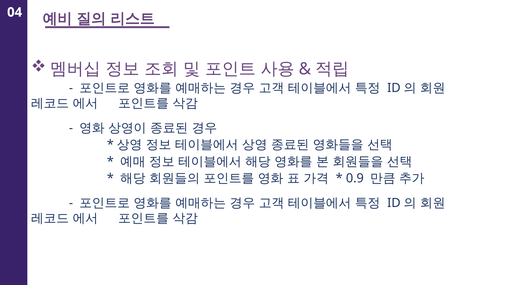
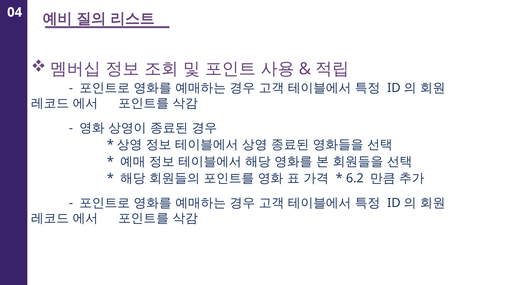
0.9: 0.9 -> 6.2 (355, 178)
